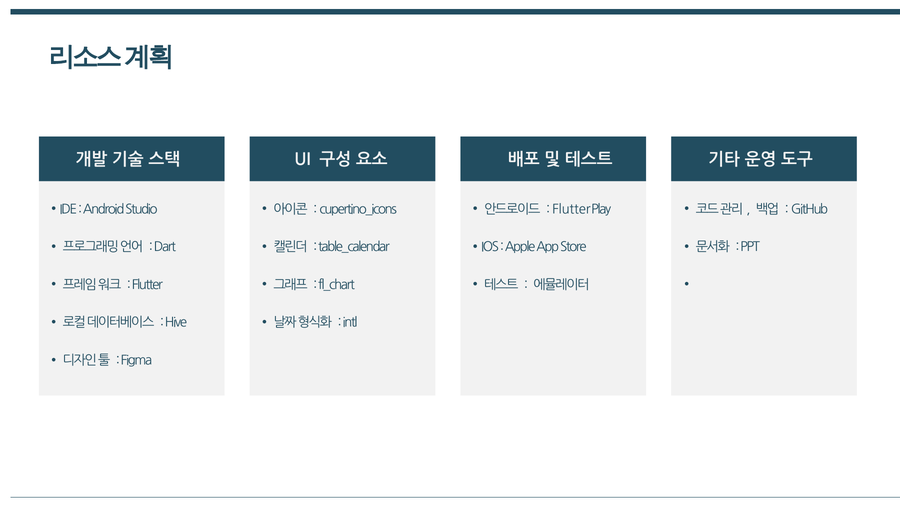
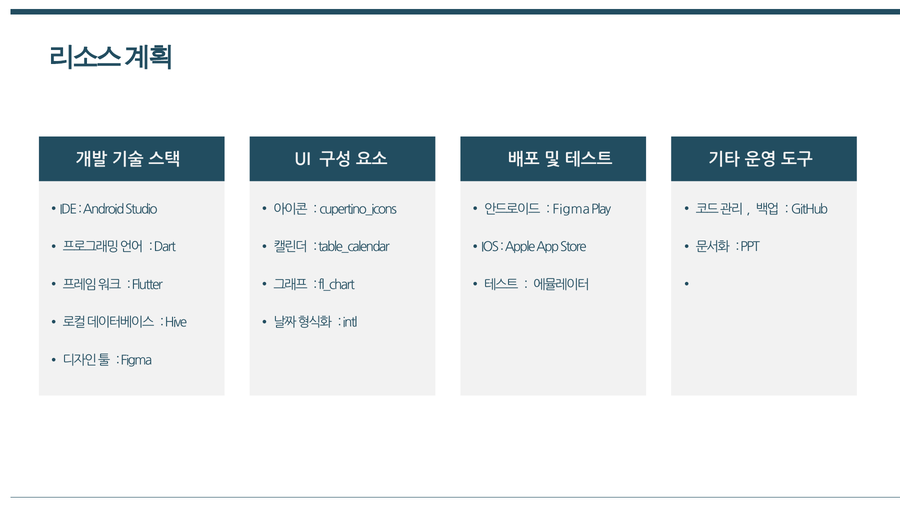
Flutter: Flutter -> Figma (571, 209)
